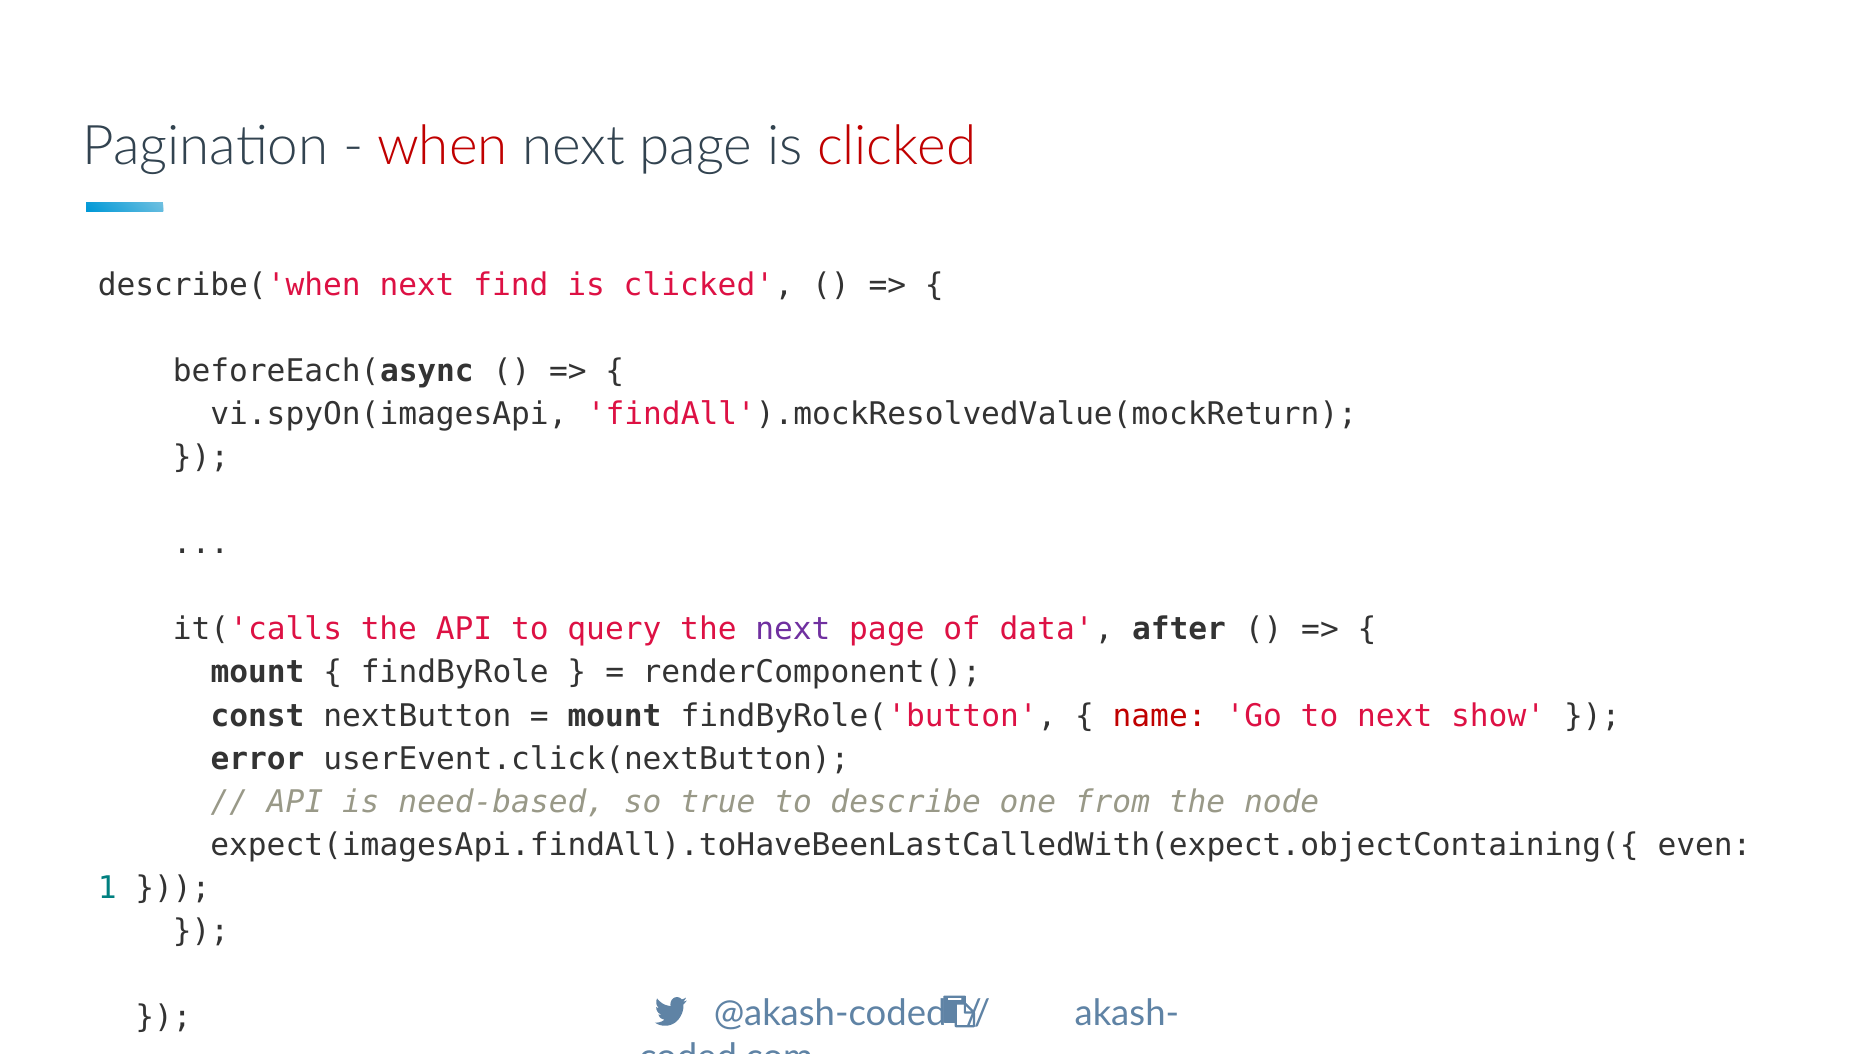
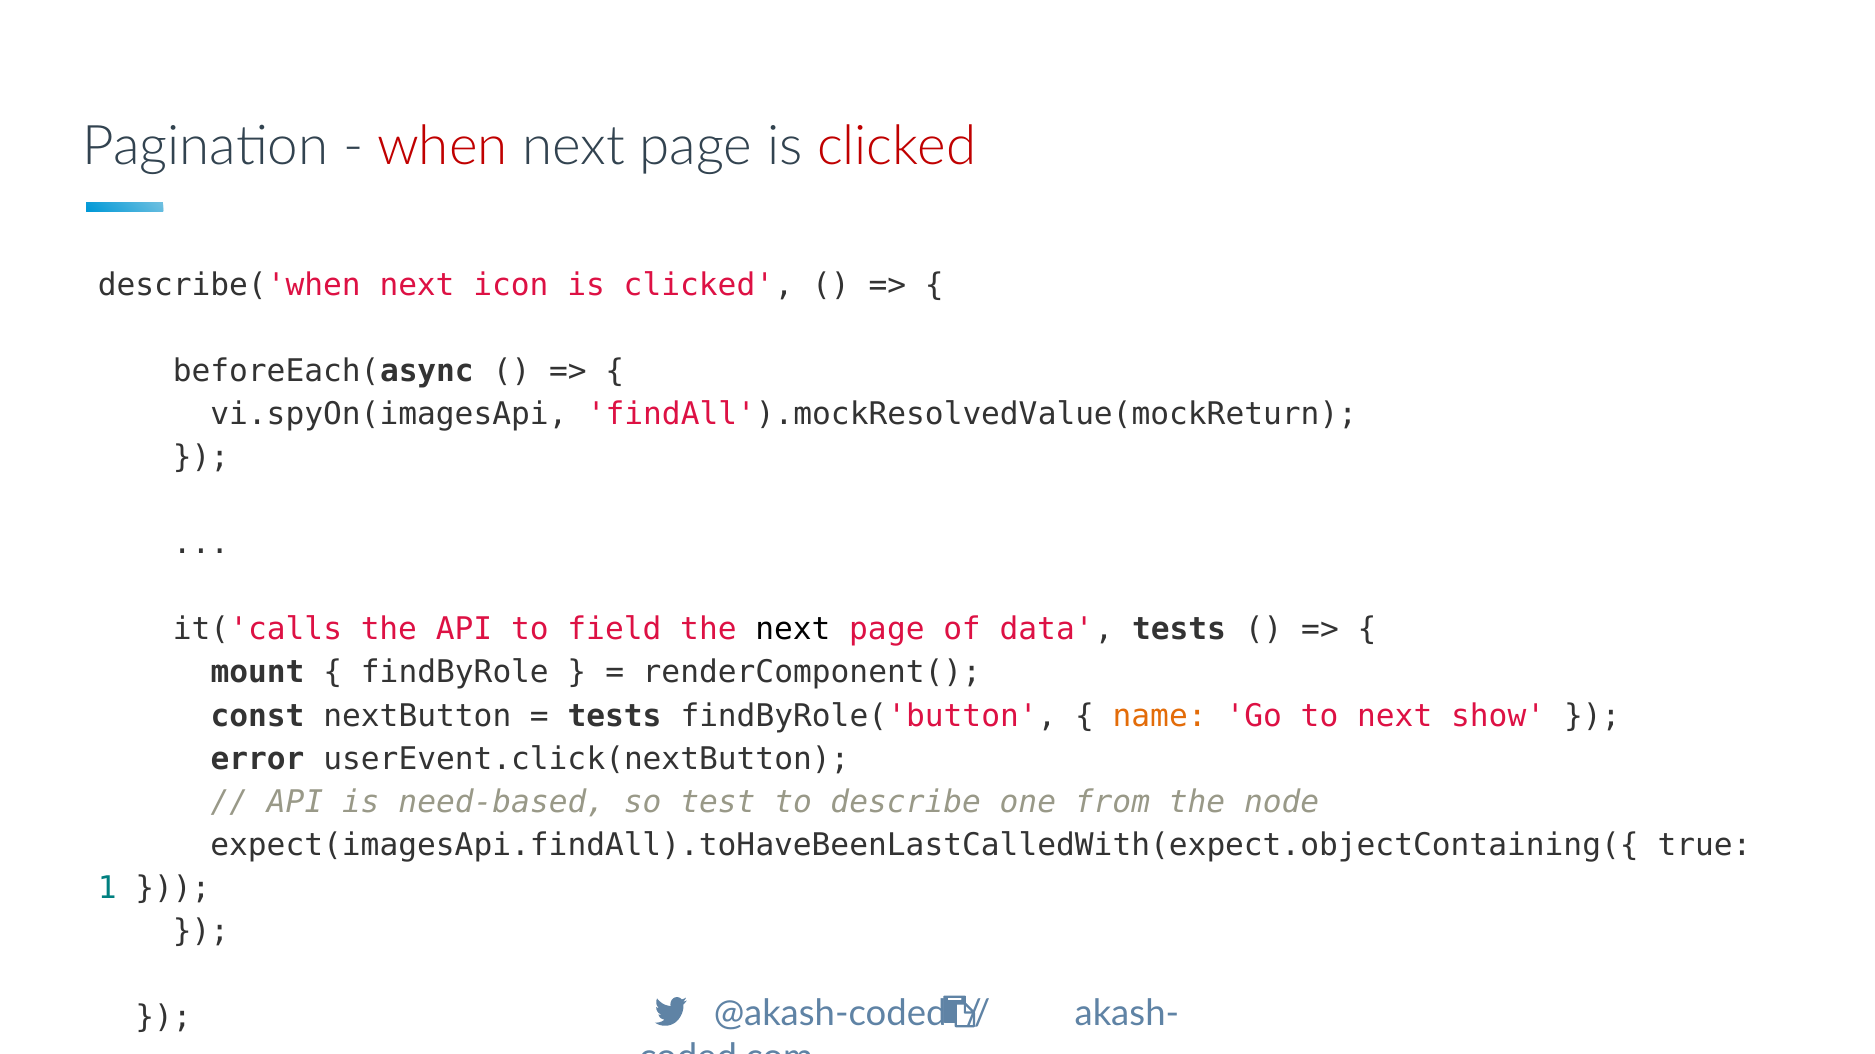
find: find -> icon (511, 285)
query: query -> field (614, 630)
next colour: purple -> black (793, 630)
data after: after -> tests (1179, 630)
mount: mount -> tests (615, 716)
name colour: red -> orange (1160, 716)
true: true -> test (718, 802)
even: even -> true (1704, 846)
